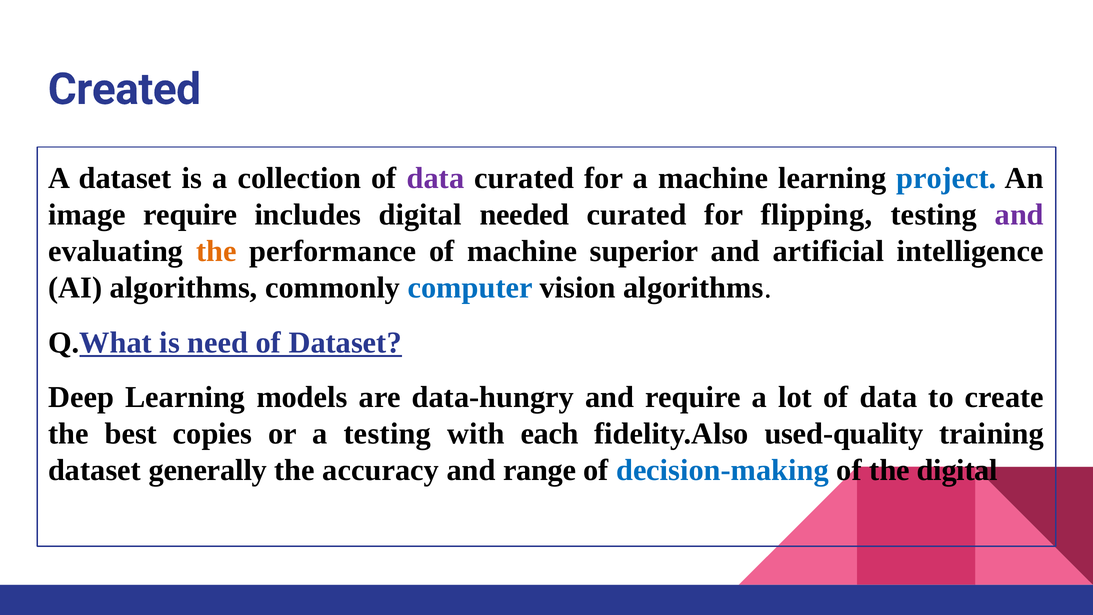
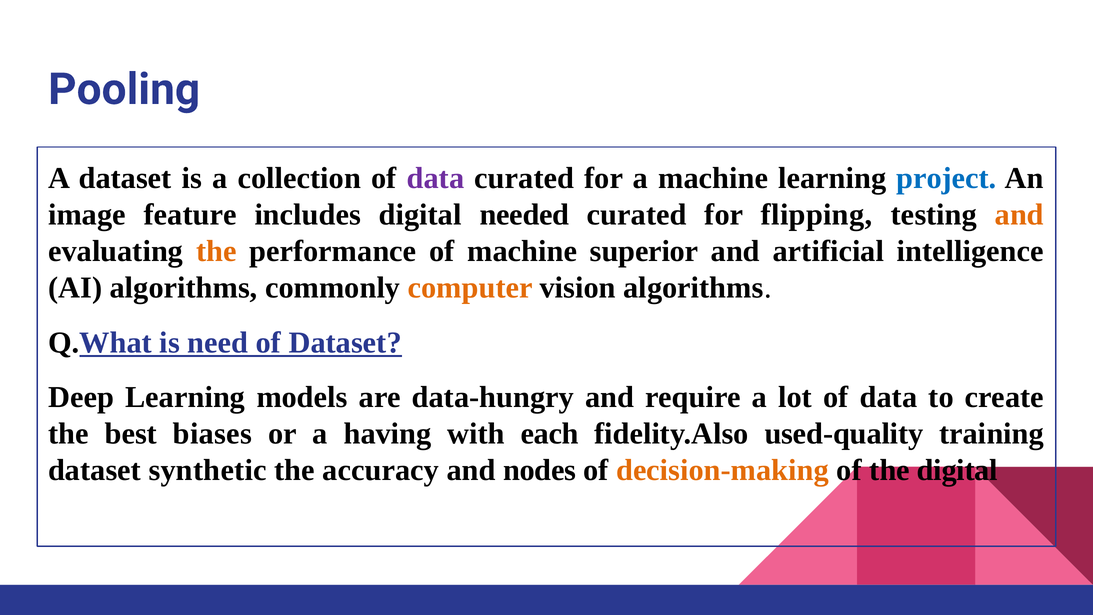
Created: Created -> Pooling (124, 89)
image require: require -> feature (190, 215)
and colour: purple -> orange (1019, 215)
computer colour: blue -> orange (470, 288)
copies: copies -> biases (212, 434)
a testing: testing -> having (387, 434)
generally: generally -> synthetic (208, 470)
range: range -> nodes (540, 470)
decision-making colour: blue -> orange (723, 470)
